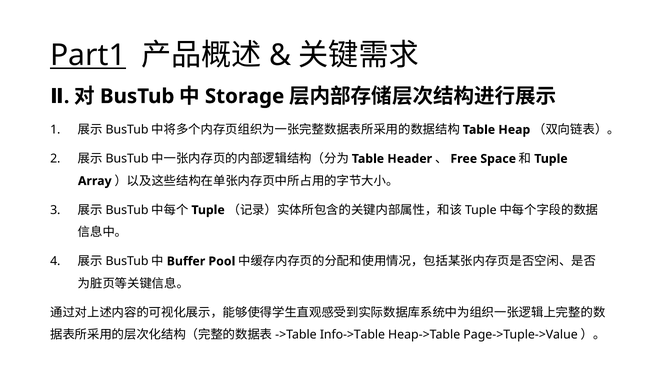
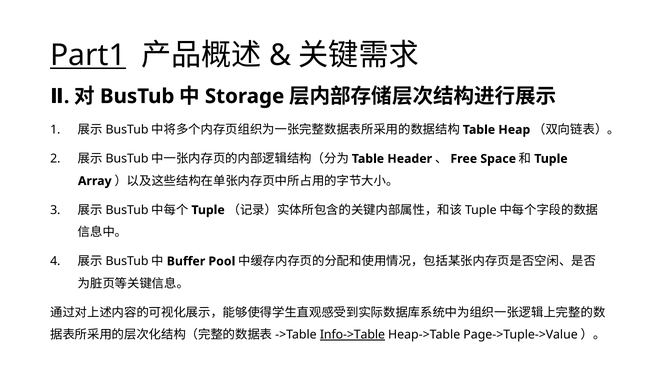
Info->Table underline: none -> present (352, 335)
